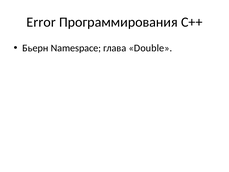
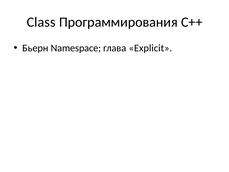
Error: Error -> Class (41, 22)
Double: Double -> Explicit (150, 48)
